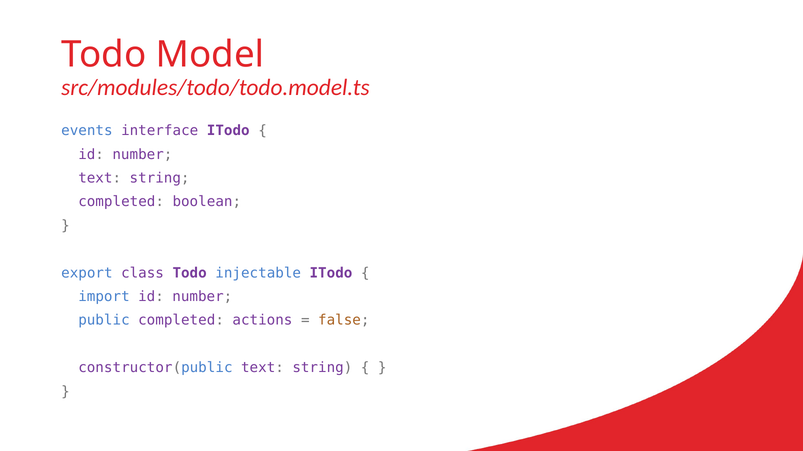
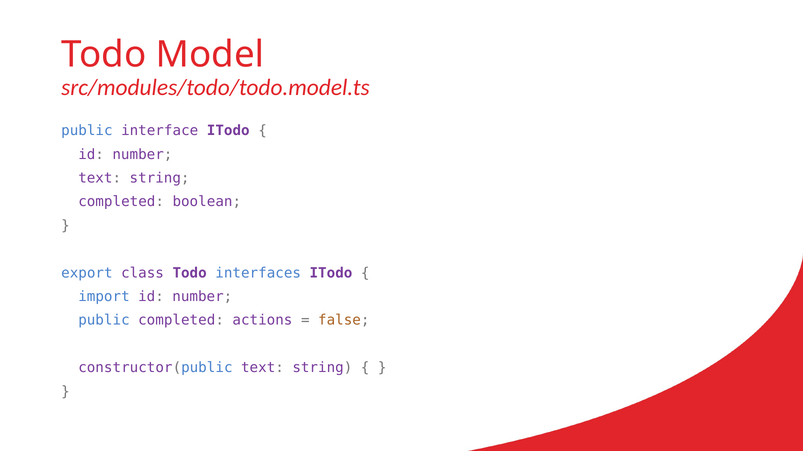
events: events -> public (87, 131)
injectable: injectable -> interfaces (258, 273)
